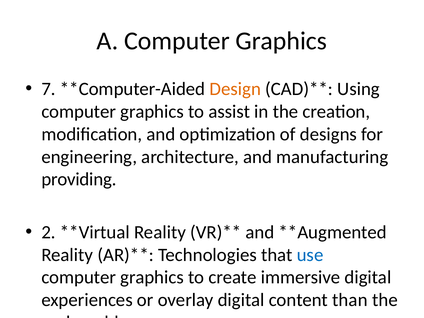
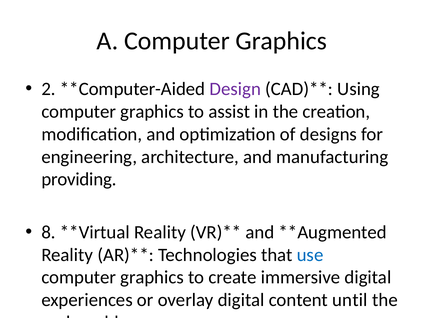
7: 7 -> 2 (48, 89)
Design colour: orange -> purple (235, 89)
2: 2 -> 8 (48, 232)
than: than -> until (350, 300)
